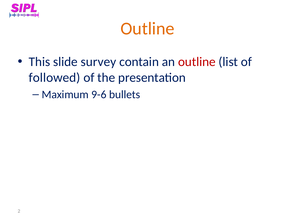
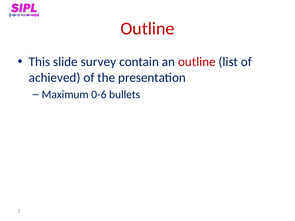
Outline colour: orange -> red (147, 29)
followed: followed -> achieved (55, 78)
9-6: 9-6 -> 0-6 (99, 95)
